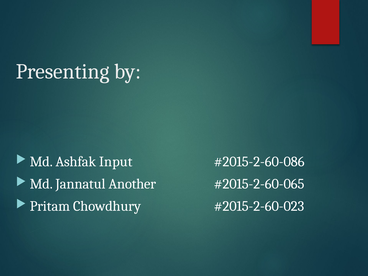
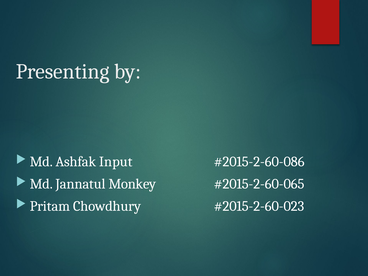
Another: Another -> Monkey (132, 184)
